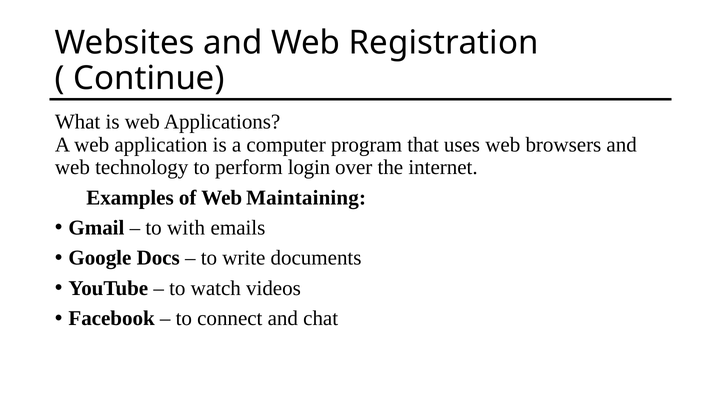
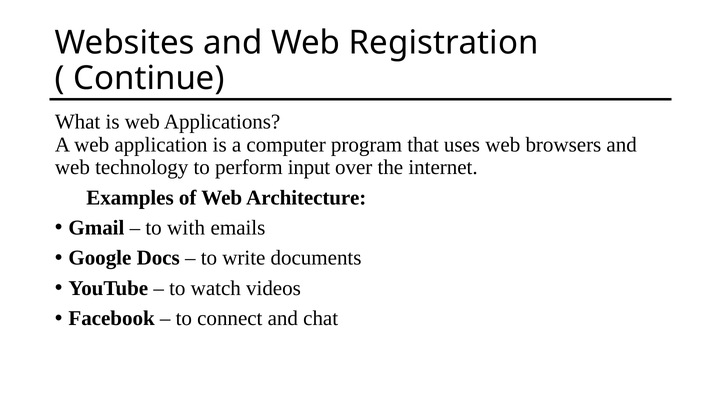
login: login -> input (309, 167)
Maintaining: Maintaining -> Architecture (306, 197)
